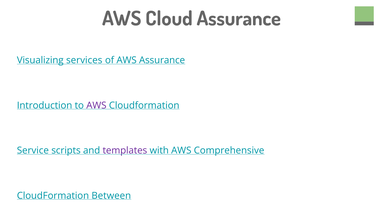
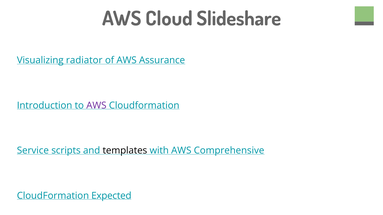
Cloud Assurance: Assurance -> Slideshare (239, 19)
services: services -> radiator (84, 60)
templates colour: purple -> black (125, 151)
Between: Between -> Expected (111, 196)
